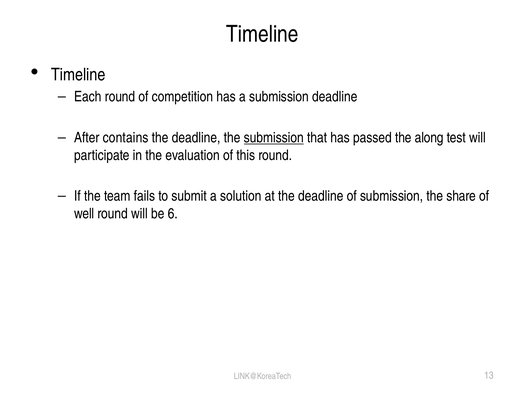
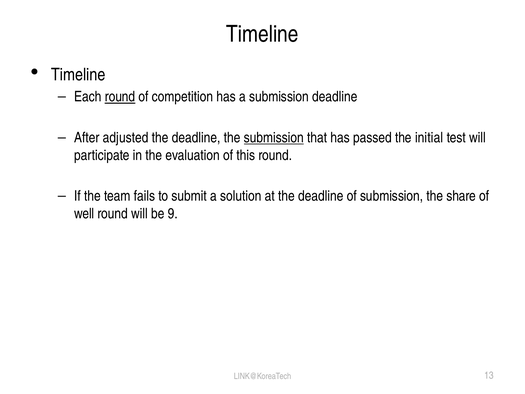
round underline: none -> present (120, 97)
contains: contains -> adjusted (126, 138)
along: along -> initial (429, 138)
6: 6 -> 9 (173, 213)
